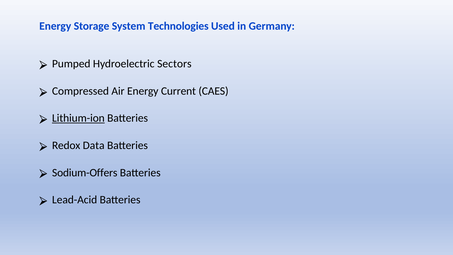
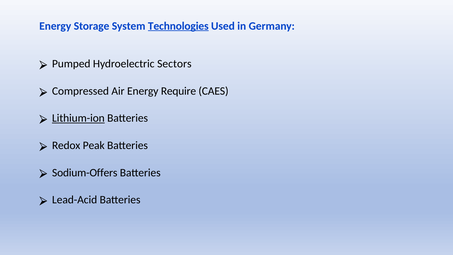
Technologies underline: none -> present (178, 26)
Current: Current -> Require (178, 91)
Data: Data -> Peak (94, 145)
